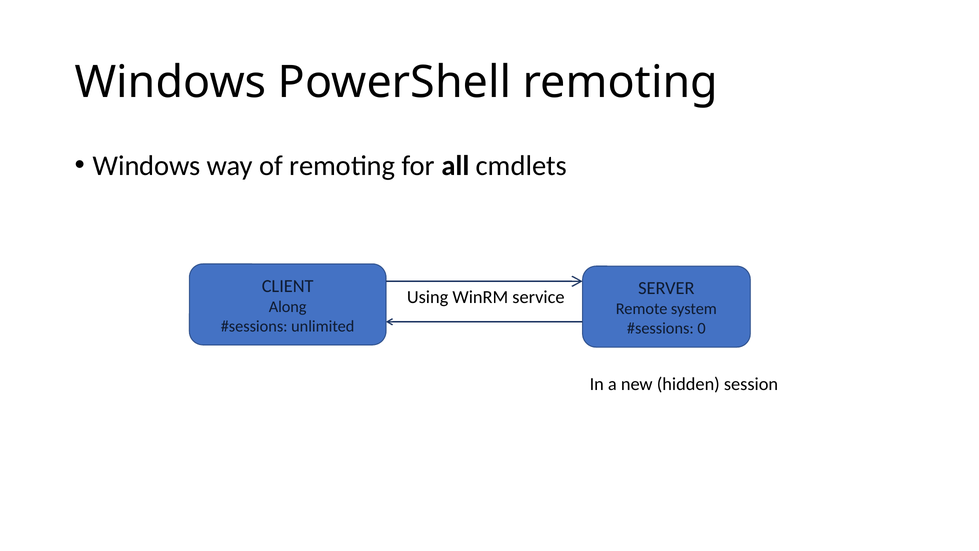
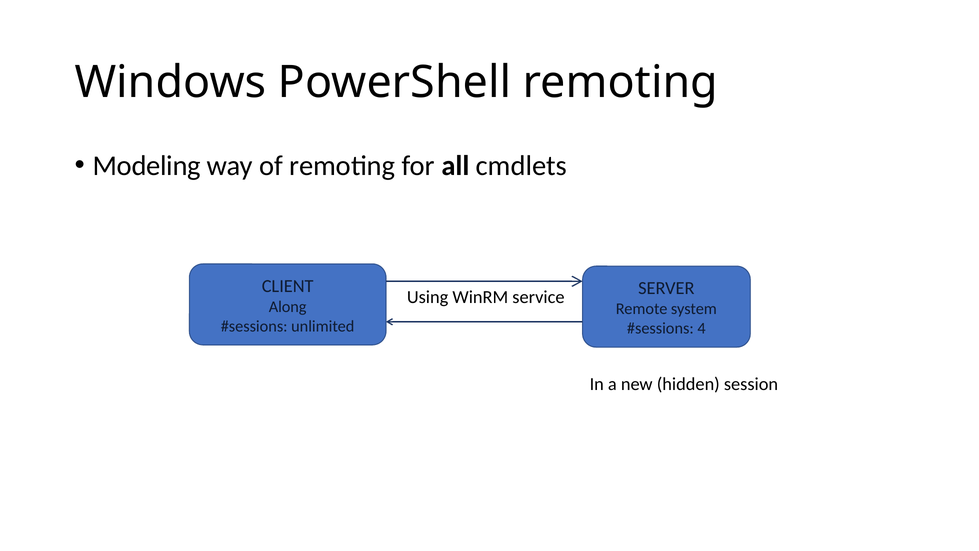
Windows: Windows -> Modeling (147, 166)
0: 0 -> 4 (702, 328)
